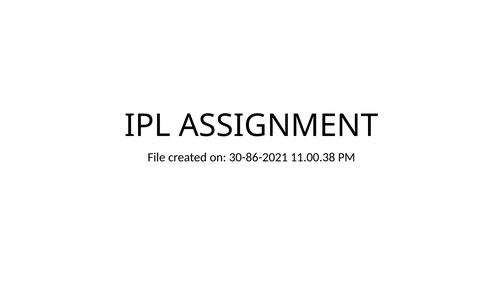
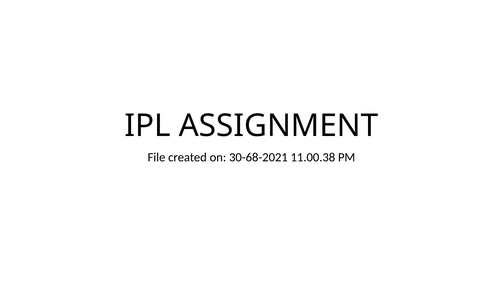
30-86-2021: 30-86-2021 -> 30-68-2021 (258, 157)
